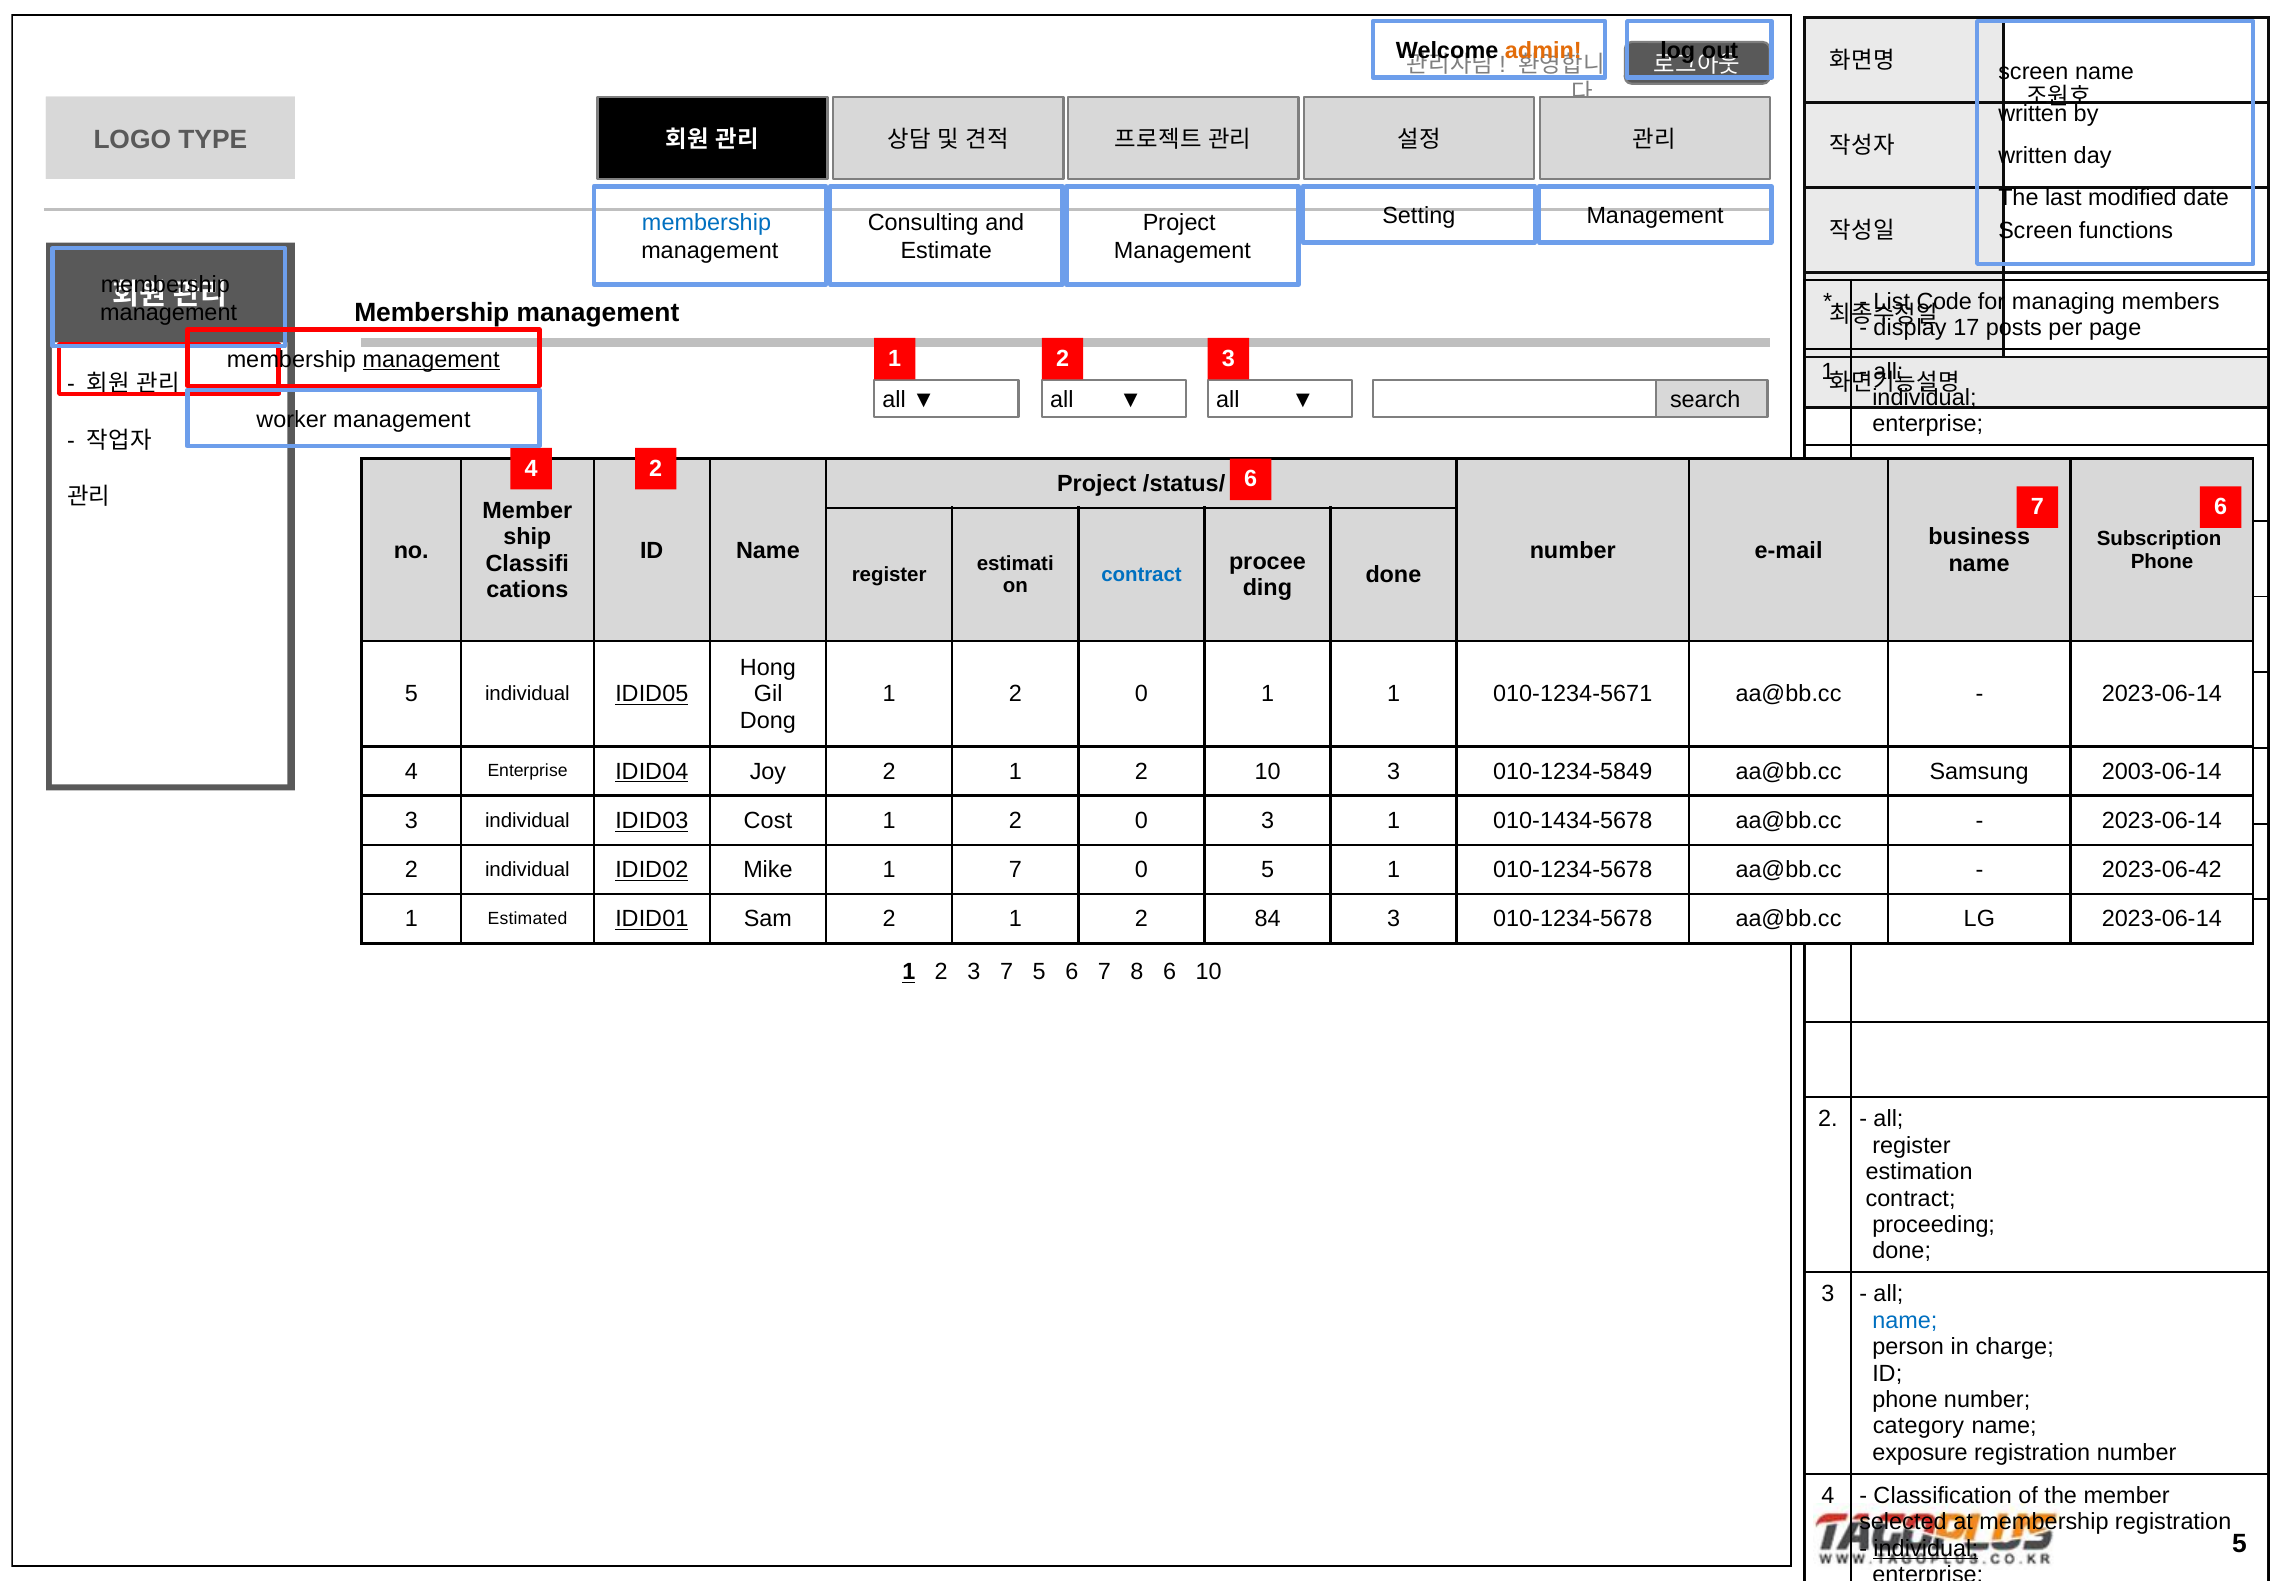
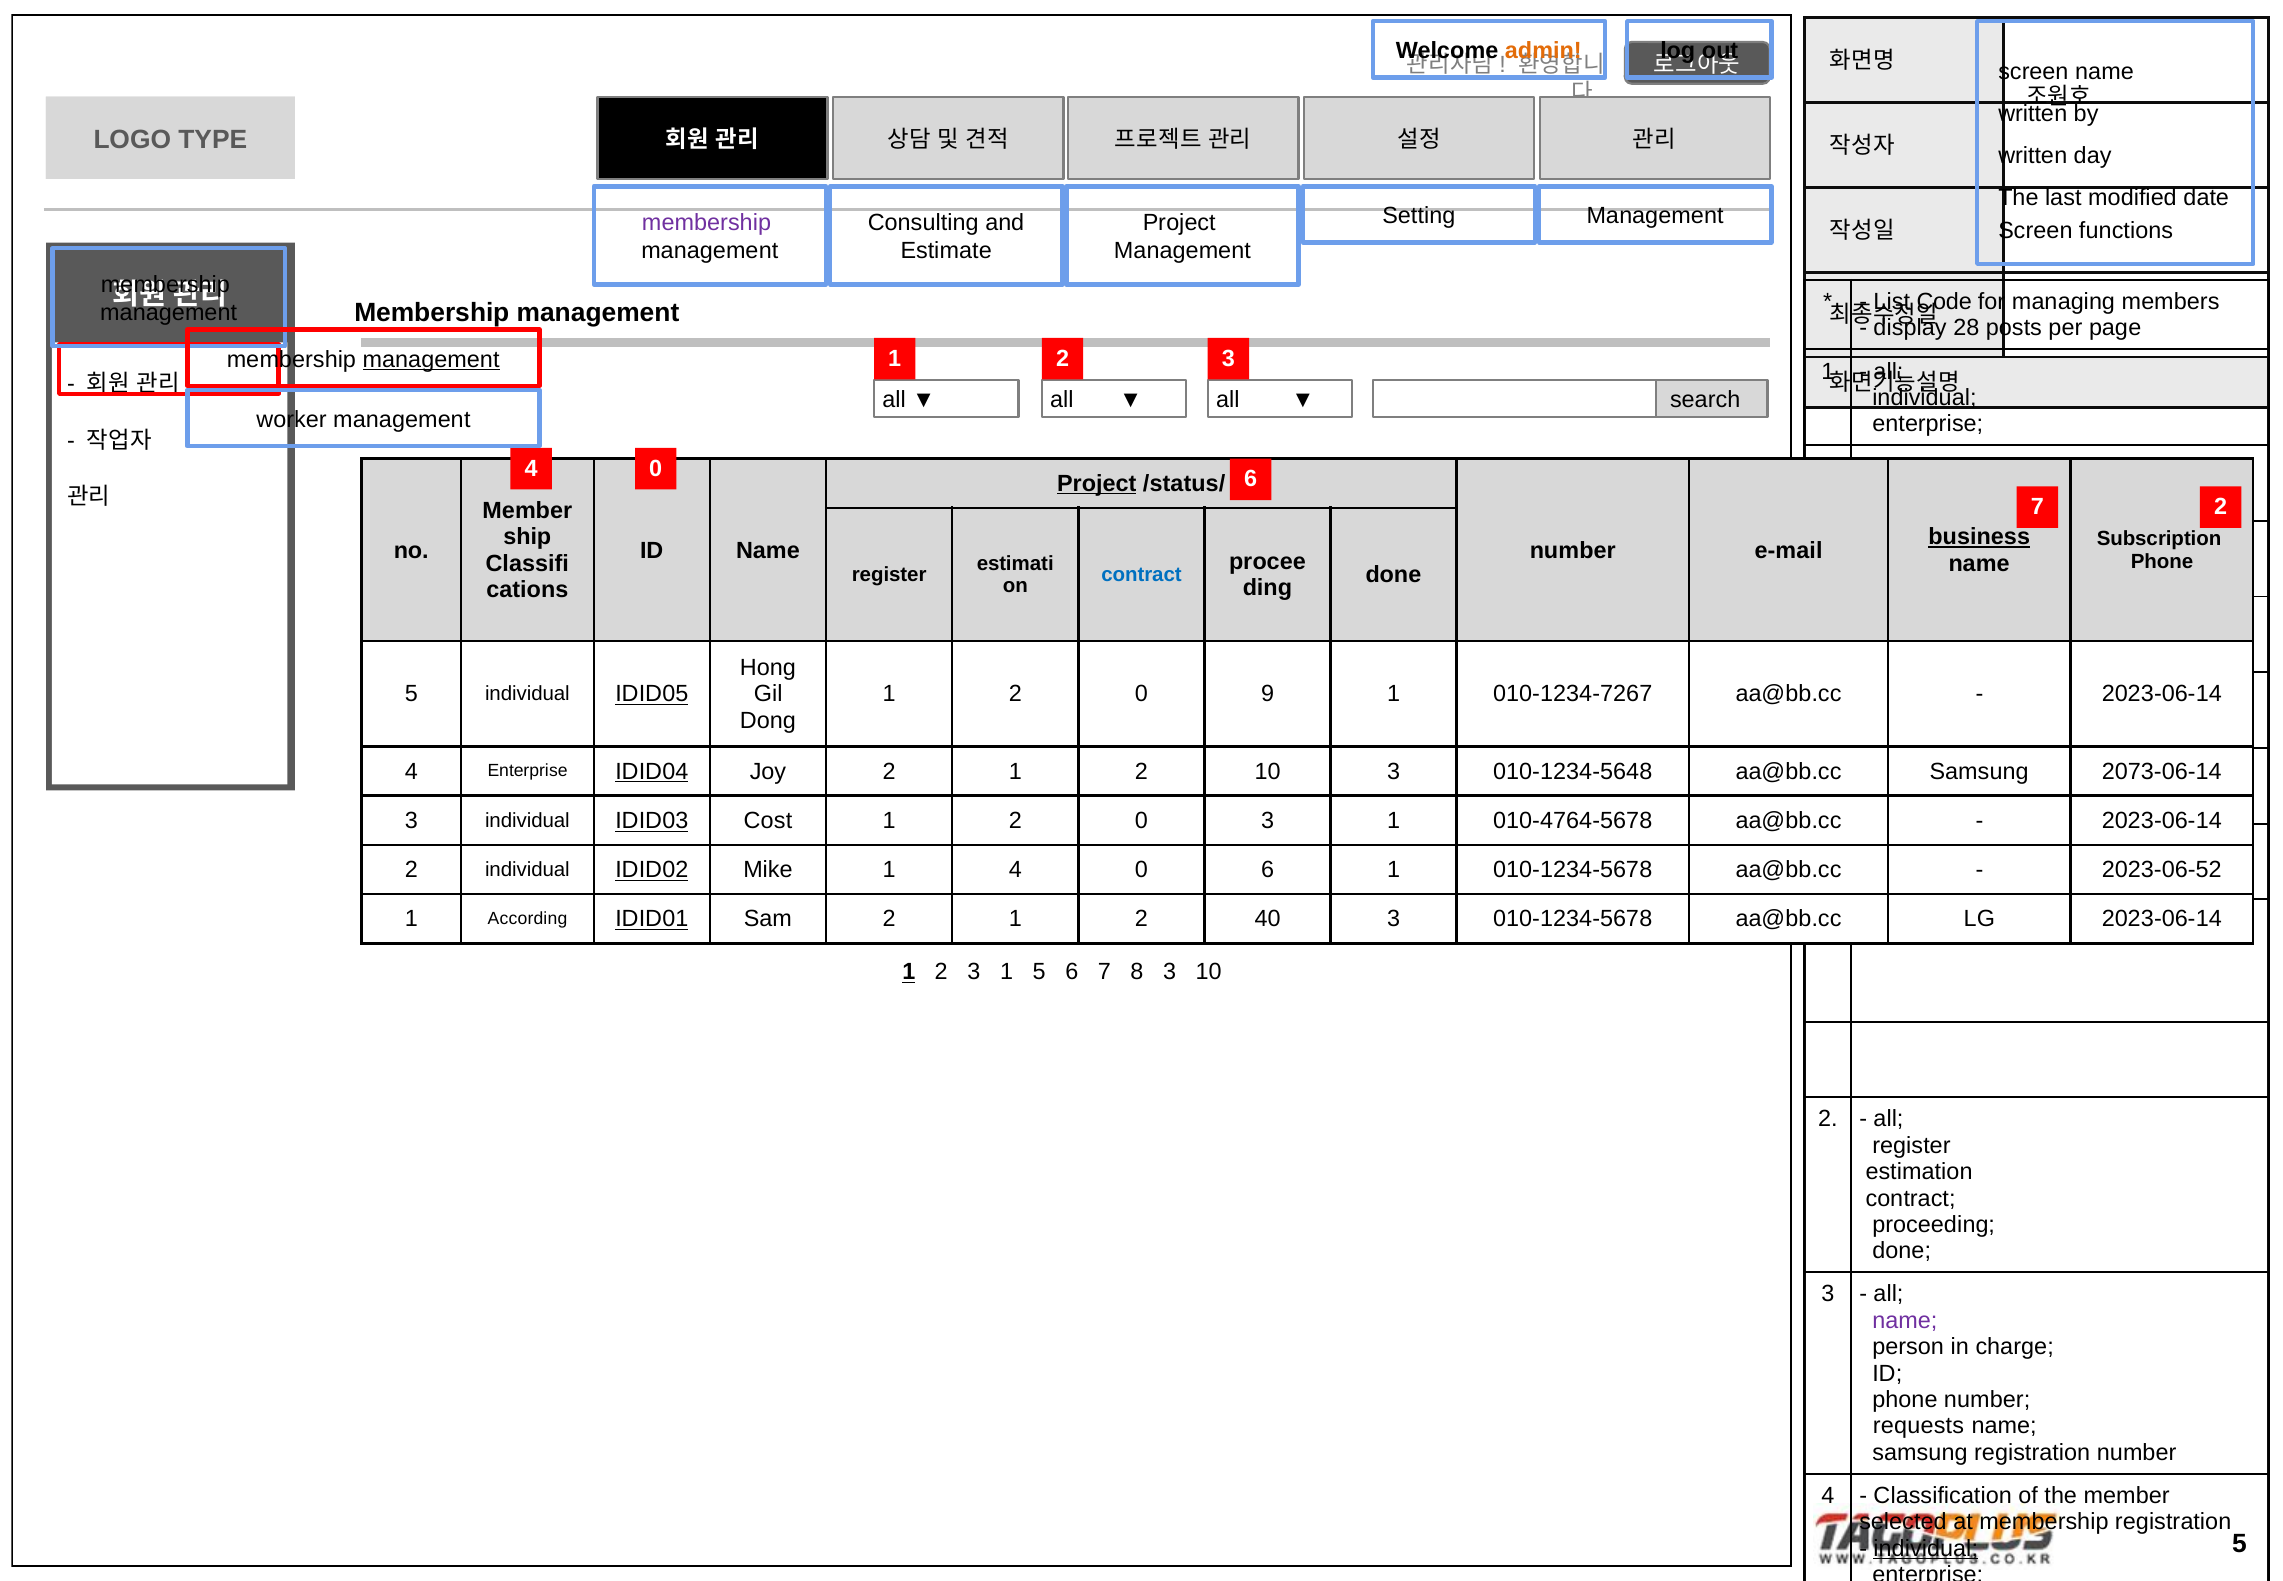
membership colour: blue -> purple (707, 223)
17: 17 -> 28 (1966, 328)
2: 2 -> 0 (656, 468)
Project underline: none -> present (1097, 483)
7 6: 6 -> 2 (2221, 507)
business underline: none -> present (1979, 537)
0 1: 1 -> 9 (1268, 694)
010-1234-5671: 010-1234-5671 -> 010-1234-7267 (1573, 694)
010-1234-5849: 010-1234-5849 -> 010-1234-5648 (1573, 771)
2003-06-14: 2003-06-14 -> 2073-06-14 (2162, 771)
010-1434-5678: 010-1434-5678 -> 010-4764-5678 (1573, 820)
1 7: 7 -> 4 (1015, 870)
5: 5 -> 6 (1268, 870)
2023-06-42: 2023-06-42 -> 2023-06-52 (2162, 870)
Estimated: Estimated -> According (528, 919)
84: 84 -> 40 (1268, 919)
2 3 7: 7 -> 1 (1007, 972)
8 6: 6 -> 3 (1170, 972)
name colour: blue -> purple (1905, 1320)
category: category -> requests (1918, 1426)
exposure: exposure -> samsung (1920, 1452)
